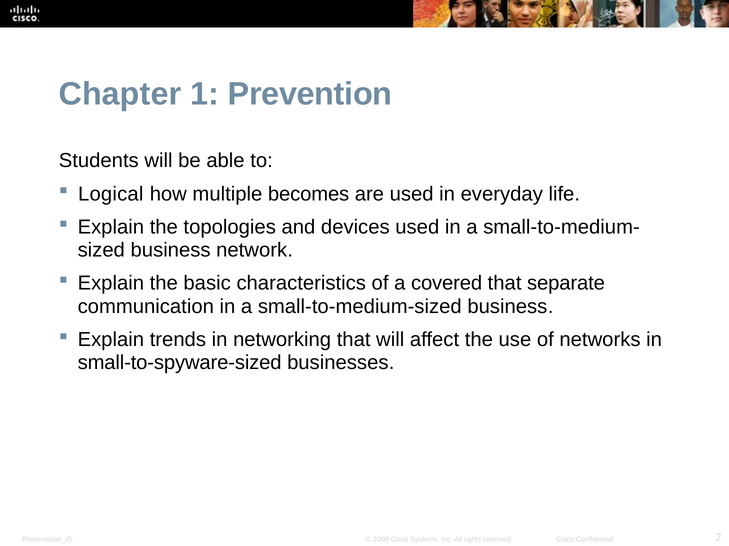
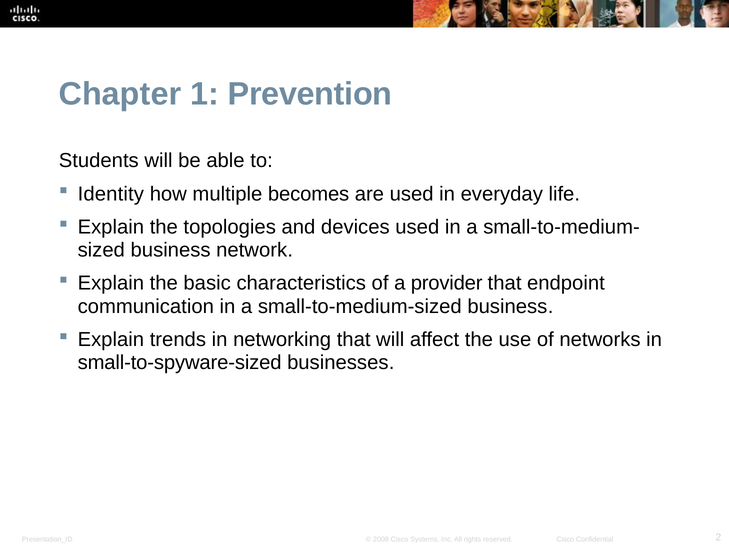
Logical: Logical -> Identity (111, 194)
covered: covered -> provider (447, 284)
separate: separate -> endpoint (566, 284)
